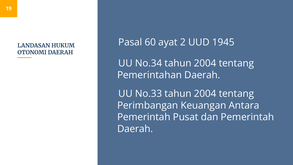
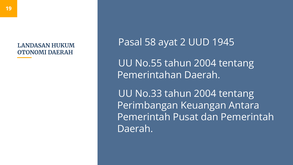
60: 60 -> 58 (150, 42)
No.34: No.34 -> No.55 (149, 63)
